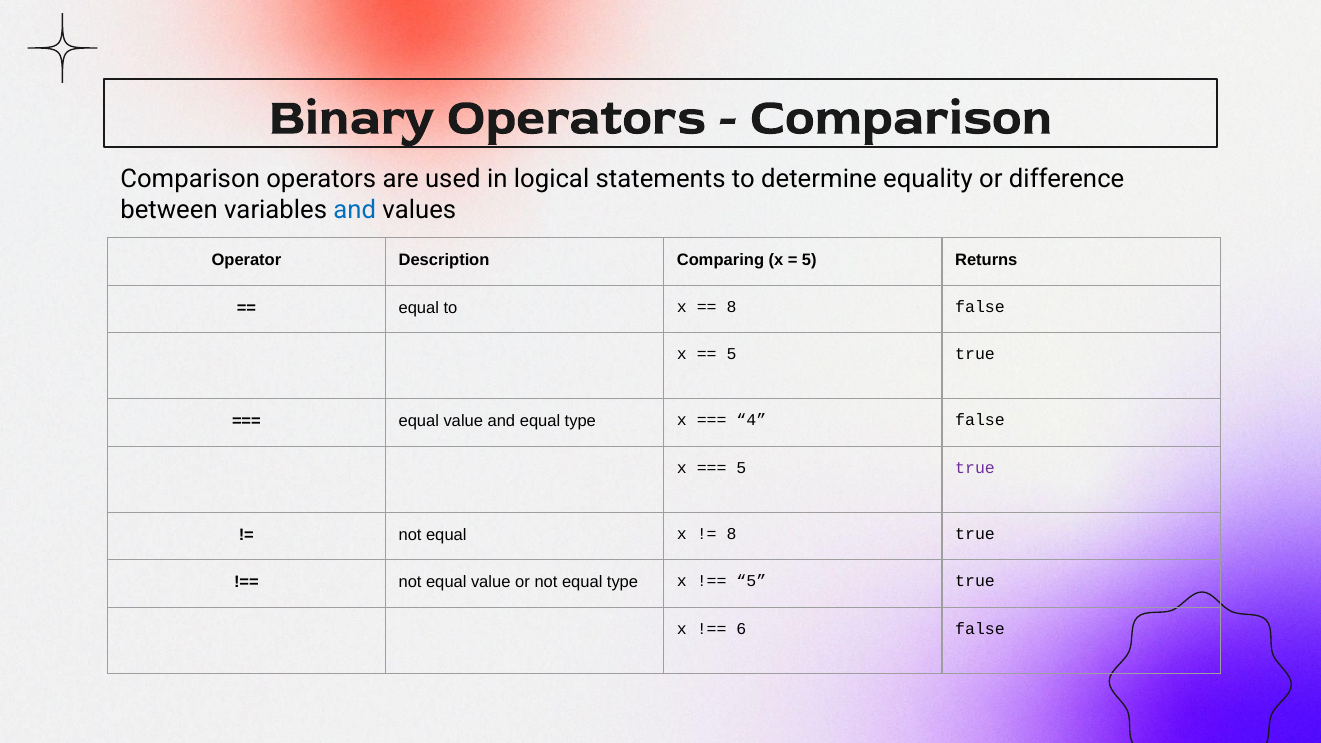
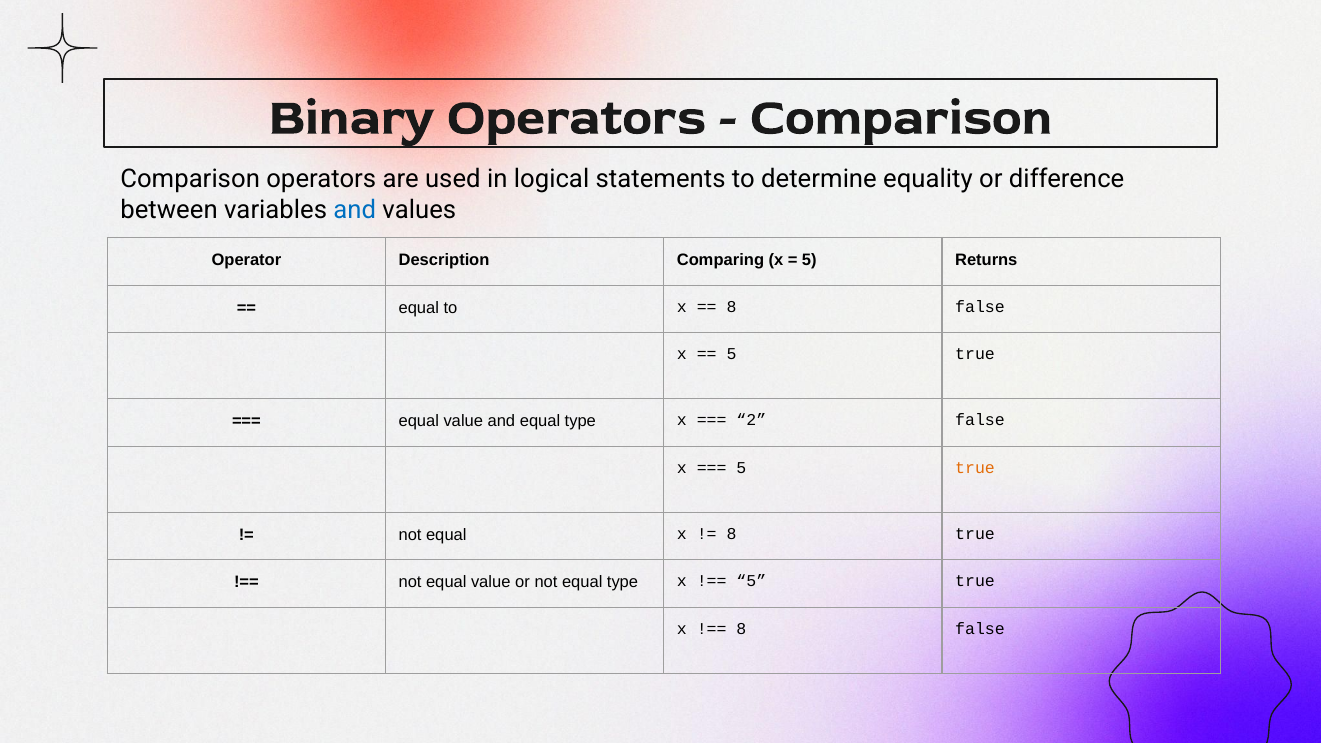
4: 4 -> 2 (751, 420)
true colour: purple -> orange (975, 468)
6: 6 -> 8 (741, 629)
